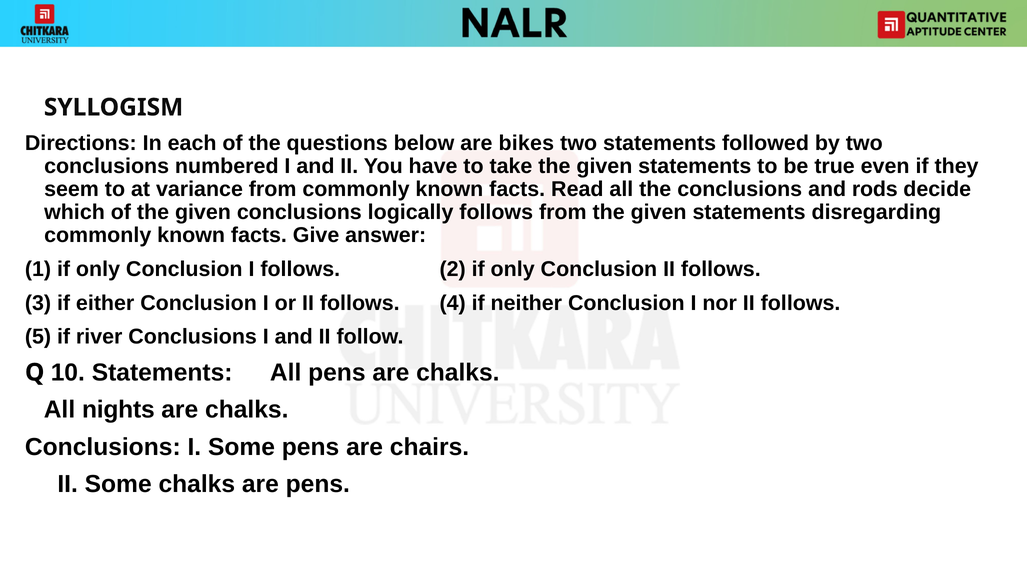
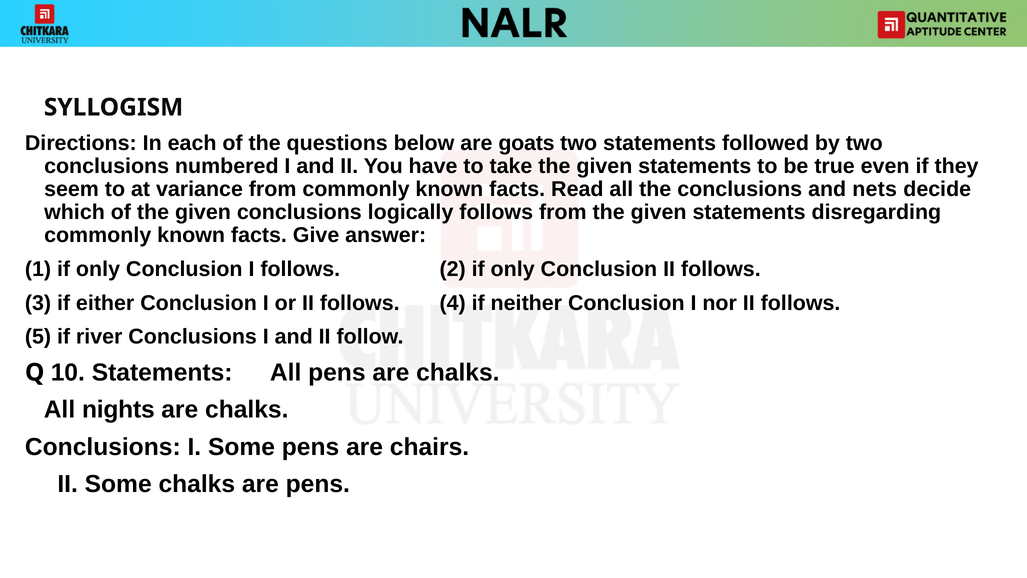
bikes: bikes -> goats (526, 143)
rods: rods -> nets (875, 189)
